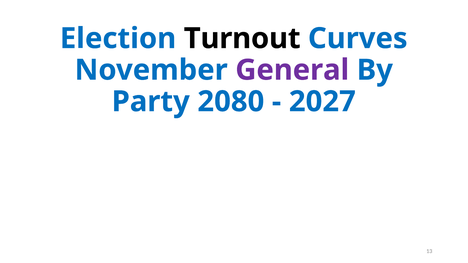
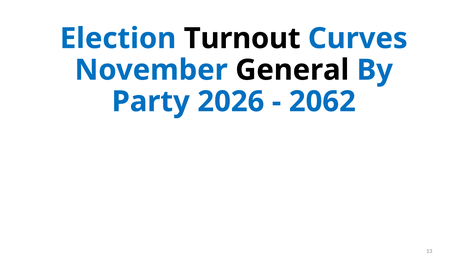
General colour: purple -> black (292, 70)
2080: 2080 -> 2026 (231, 102)
2027: 2027 -> 2062 (322, 102)
